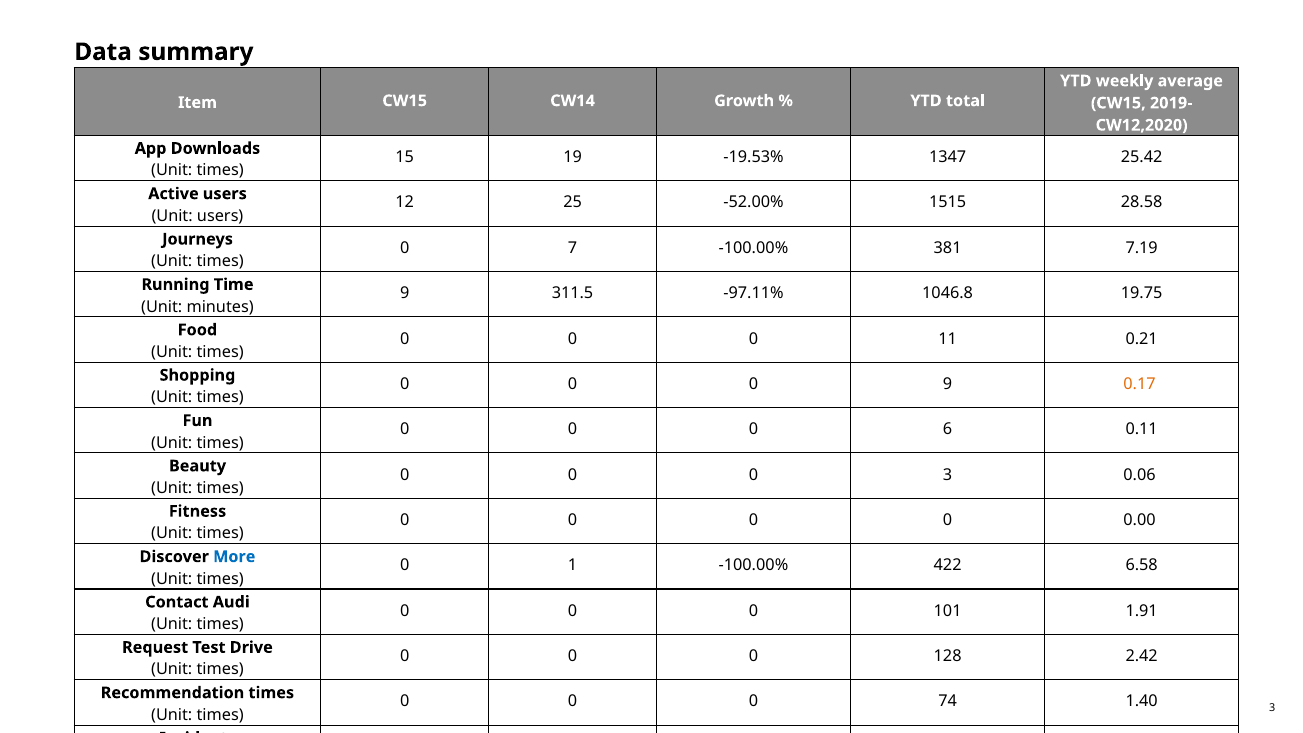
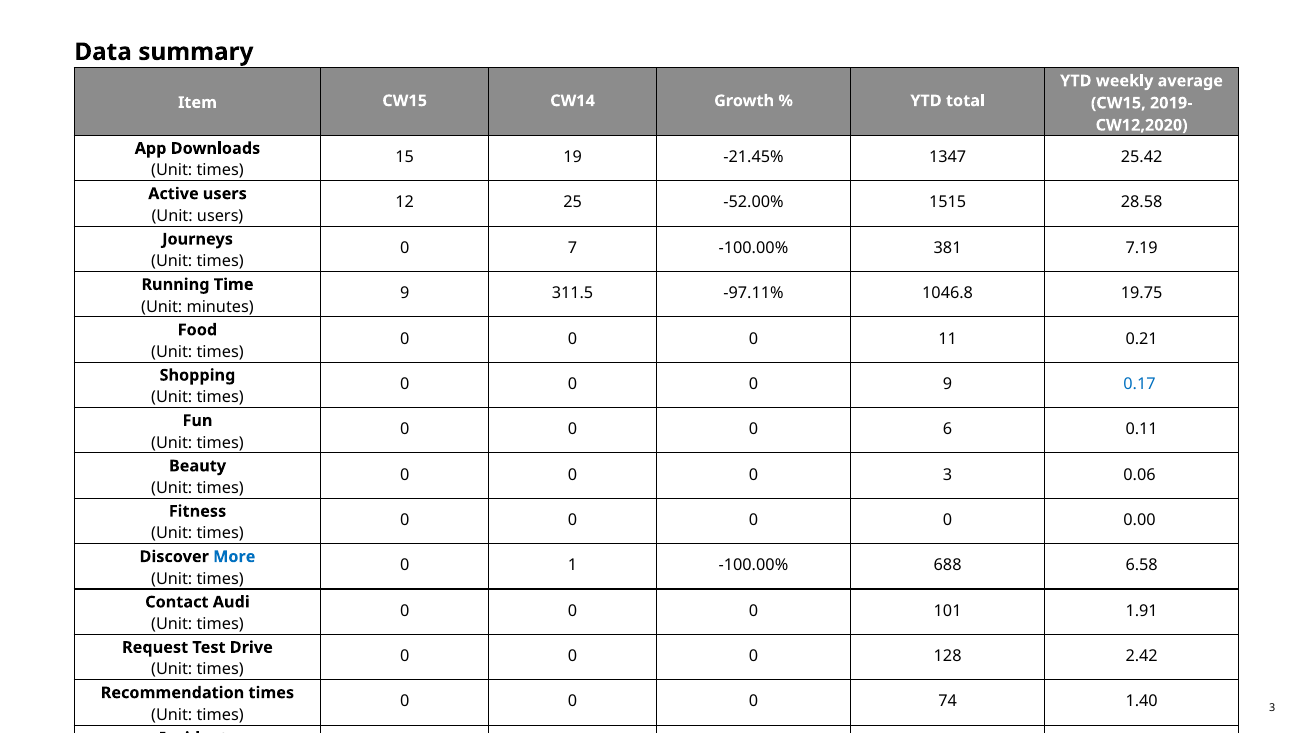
-19.53%: -19.53% -> -21.45% (754, 157)
0.17 colour: orange -> blue (1140, 384)
422: 422 -> 688 (948, 565)
